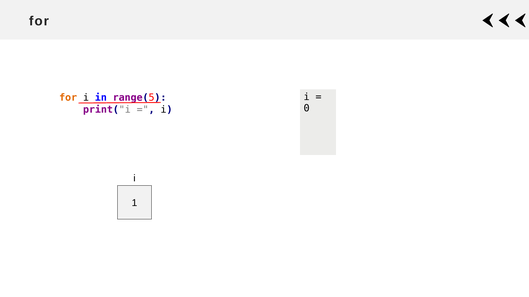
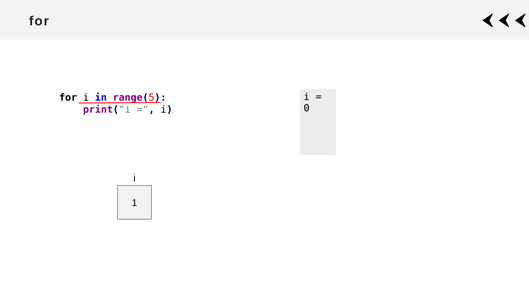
for colour: orange -> black (68, 98)
